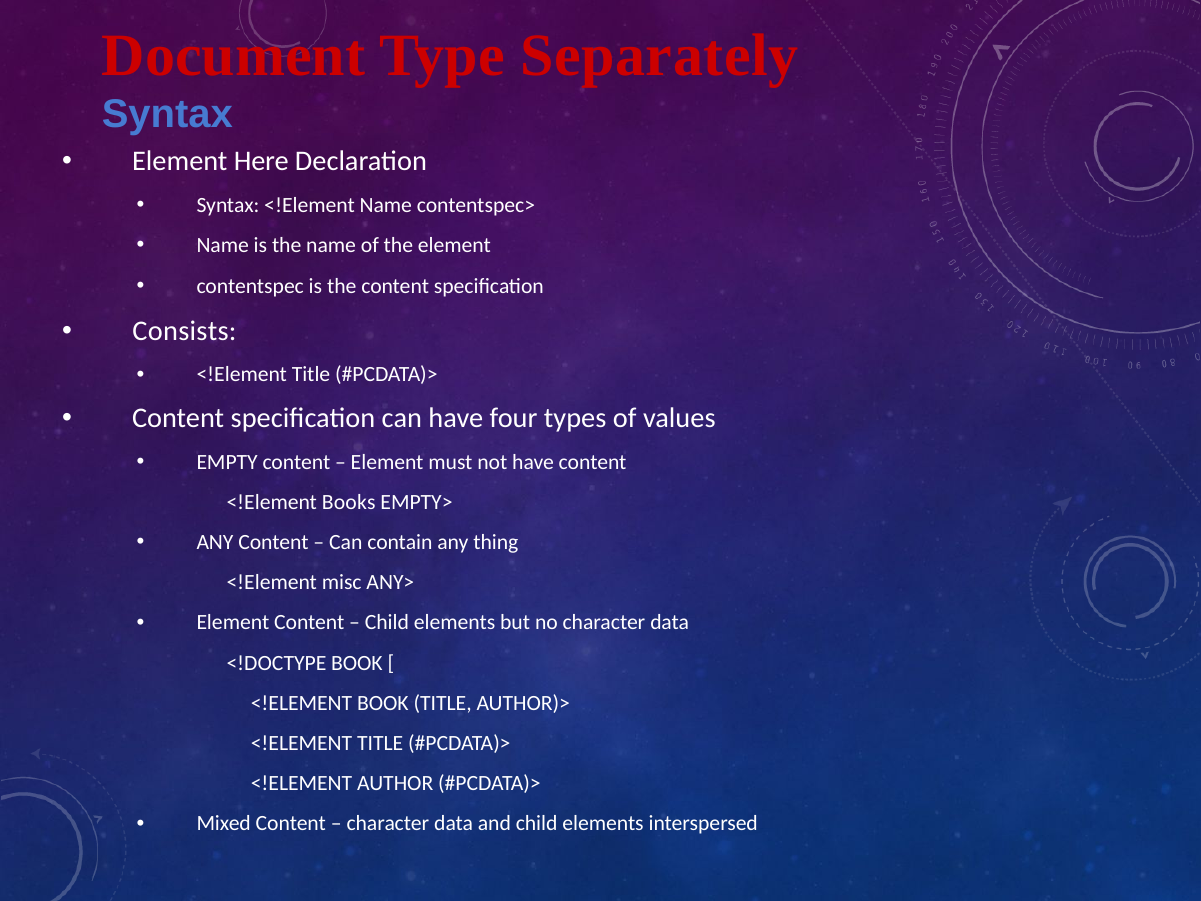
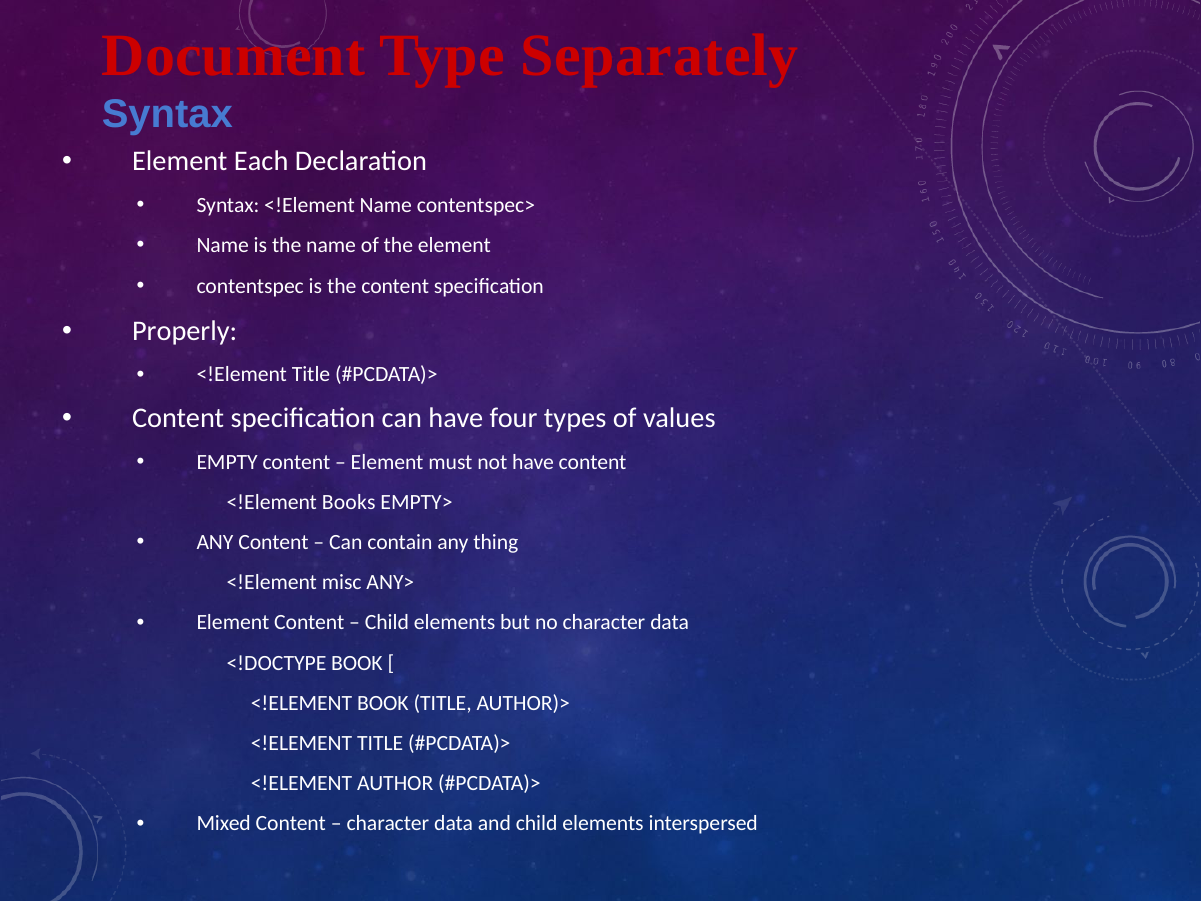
Here: Here -> Each (261, 161)
Consists: Consists -> Properly (185, 331)
